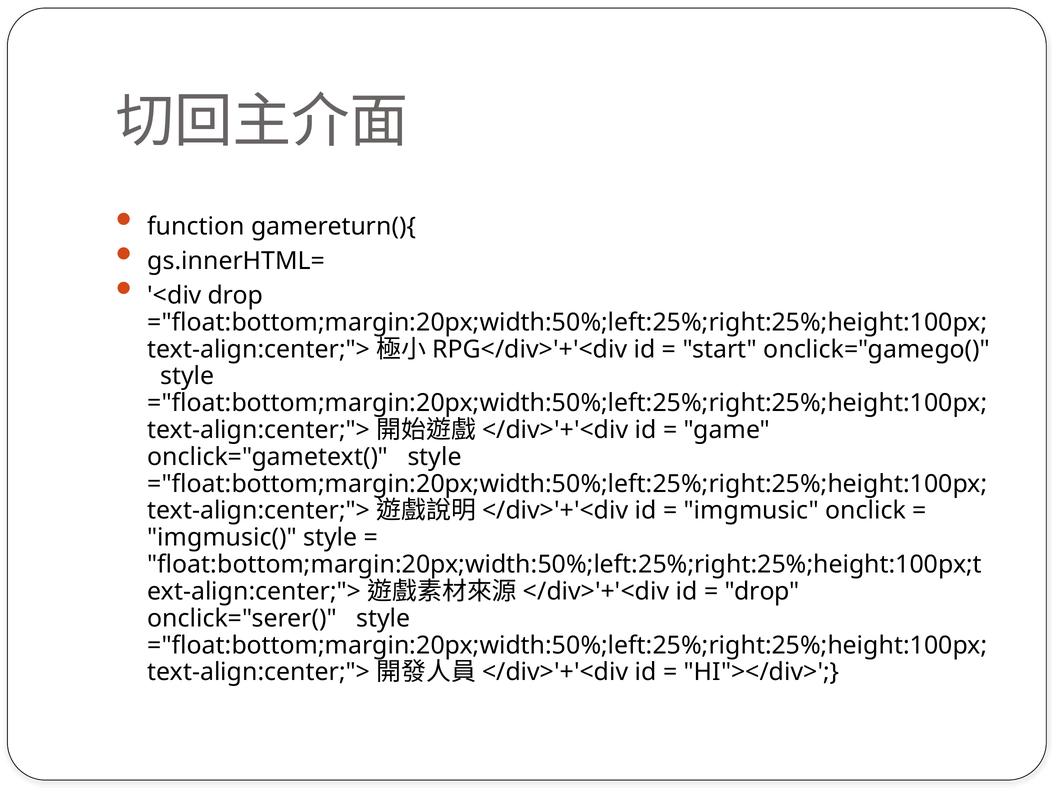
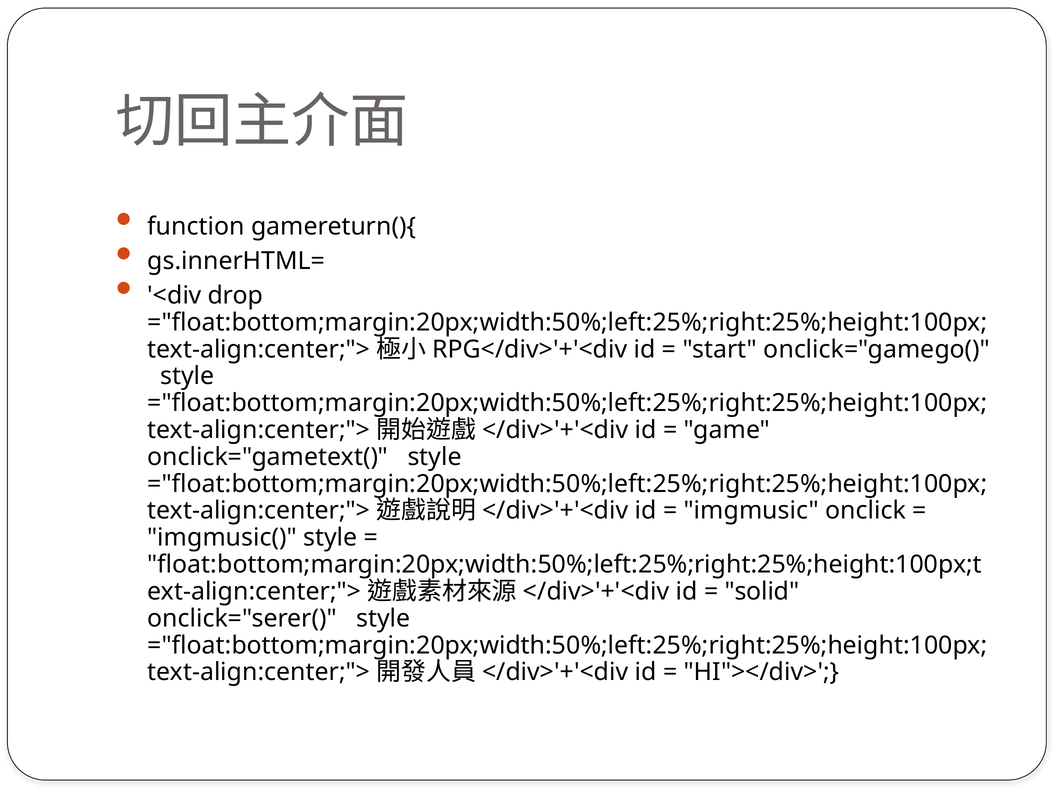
drop: drop -> solid (762, 591)
